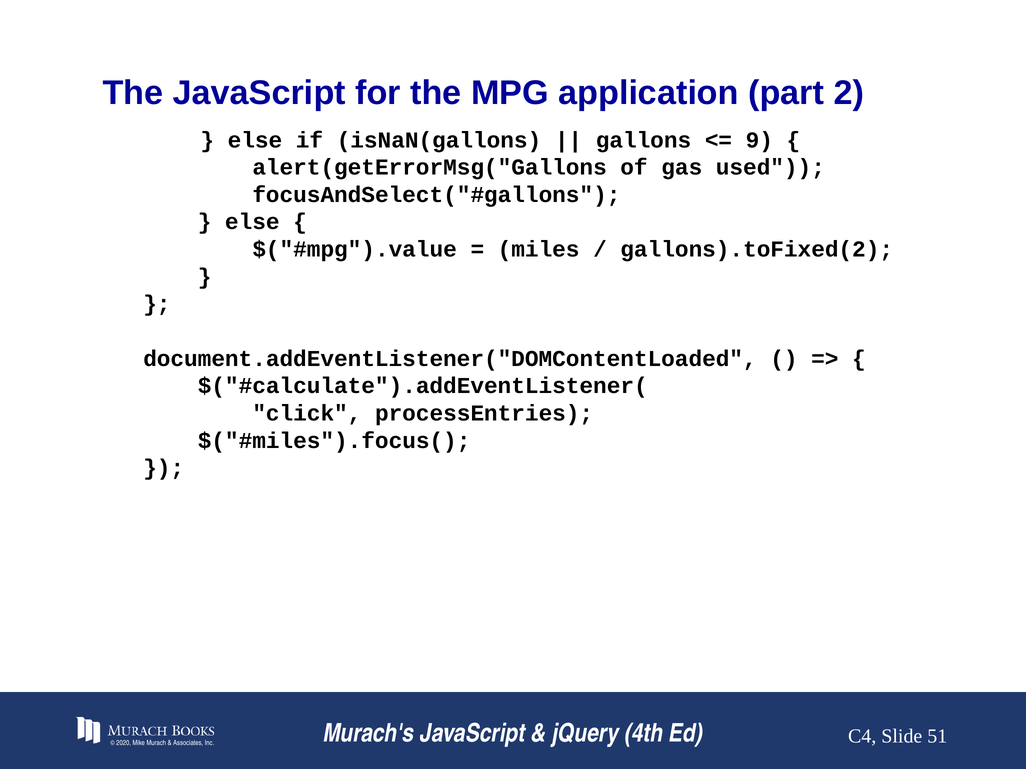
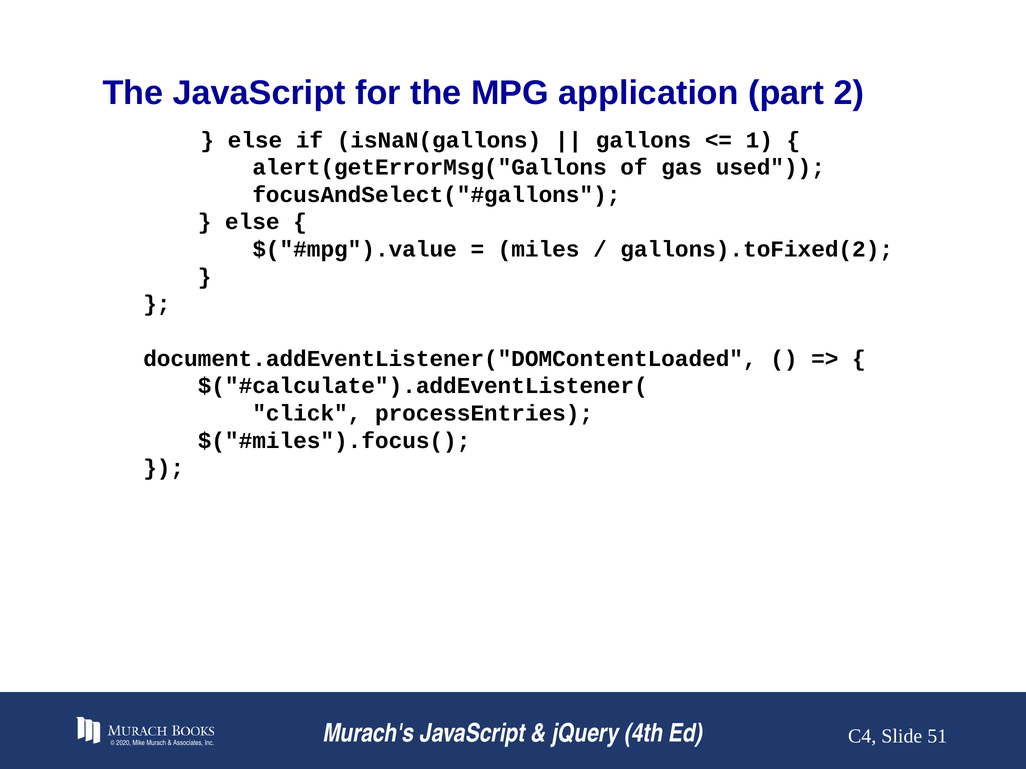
9: 9 -> 1 (759, 140)
